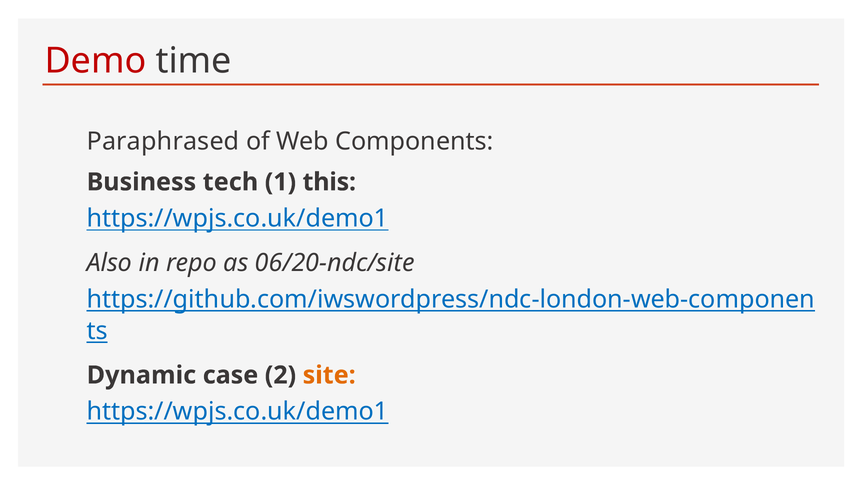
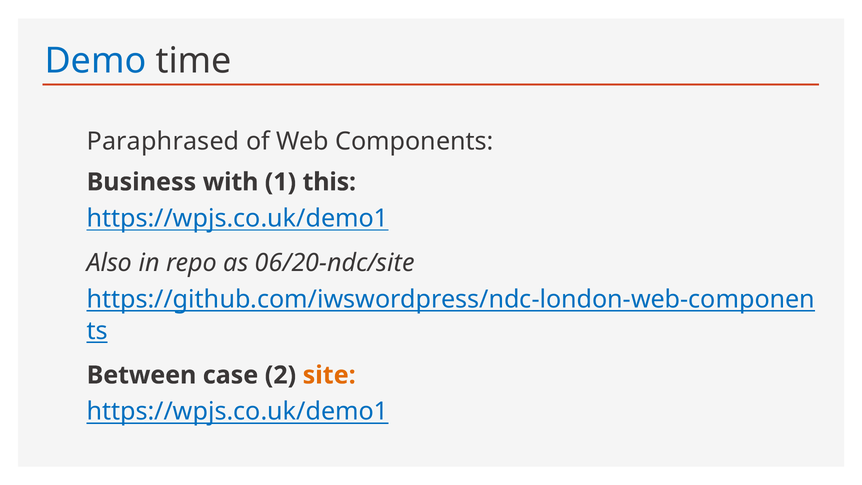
Demo colour: red -> blue (96, 61)
tech: tech -> with (231, 182)
Dynamic: Dynamic -> Between (141, 375)
